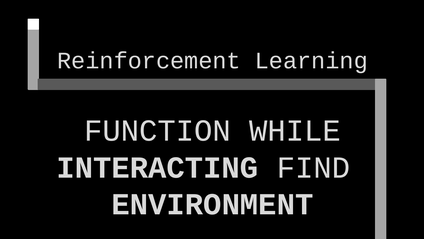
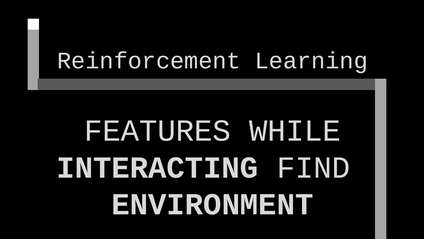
FUNCTION: FUNCTION -> FEATURES (157, 130)
